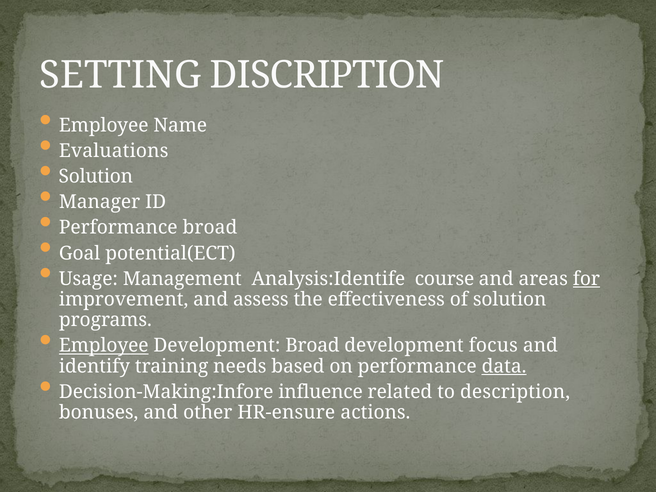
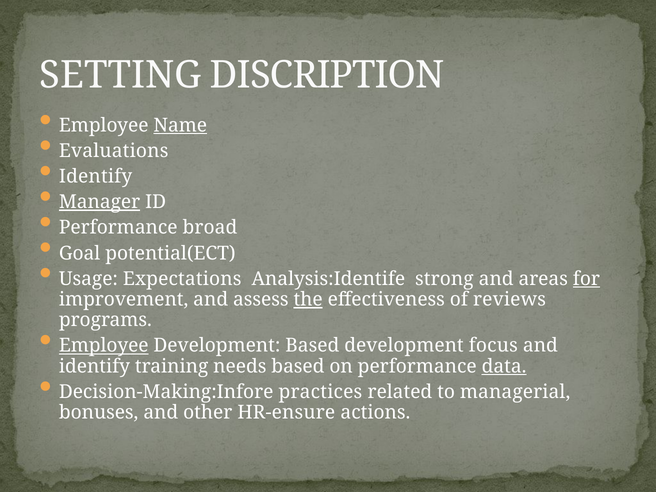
Name underline: none -> present (180, 125)
Solution: Solution -> Identify (96, 177)
Manager underline: none -> present (100, 202)
Management: Management -> Expectations (182, 279)
course: course -> strong (444, 279)
the underline: none -> present (308, 299)
of solution: solution -> reviews (510, 299)
Development Broad: Broad -> Based (312, 346)
influence: influence -> practices (320, 392)
description: description -> managerial (515, 392)
